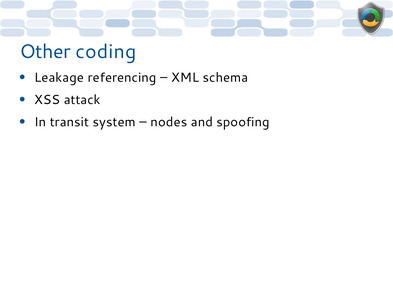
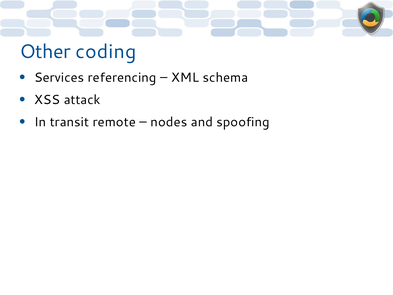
Leakage: Leakage -> Services (59, 77)
system: system -> remote (114, 122)
